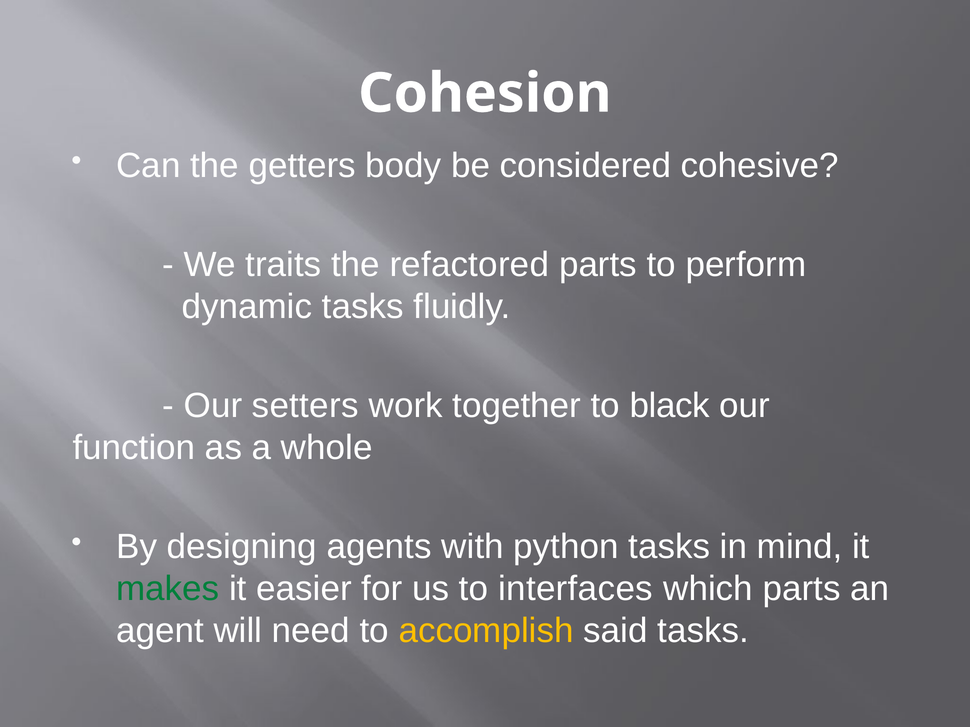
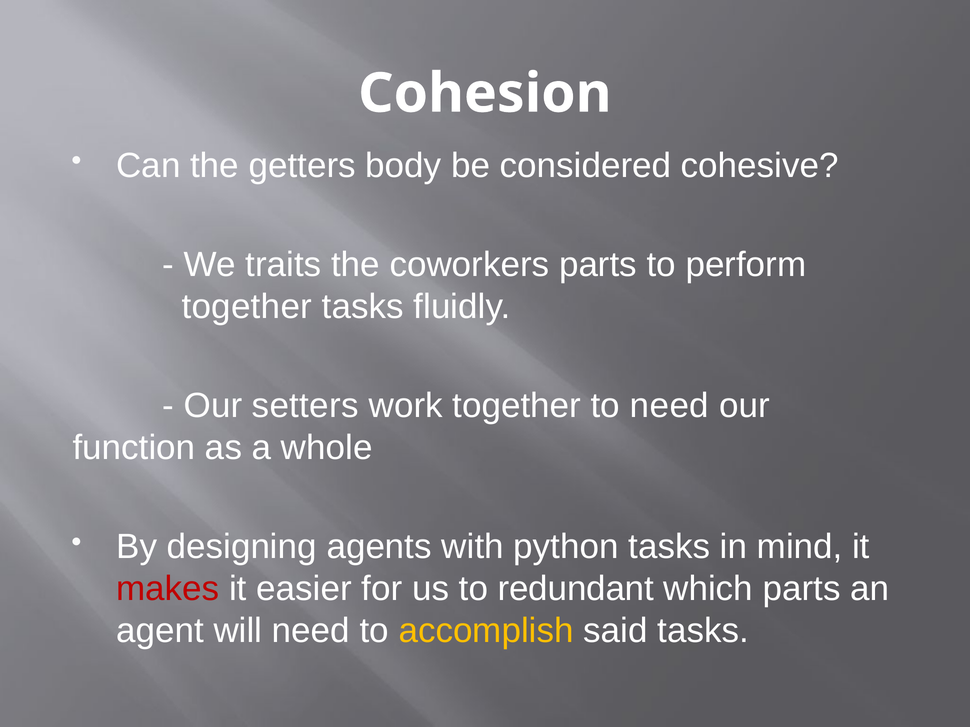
refactored: refactored -> coworkers (469, 265)
dynamic: dynamic -> together (247, 307)
to black: black -> need (669, 406)
makes colour: green -> red (168, 589)
interfaces: interfaces -> redundant (576, 589)
